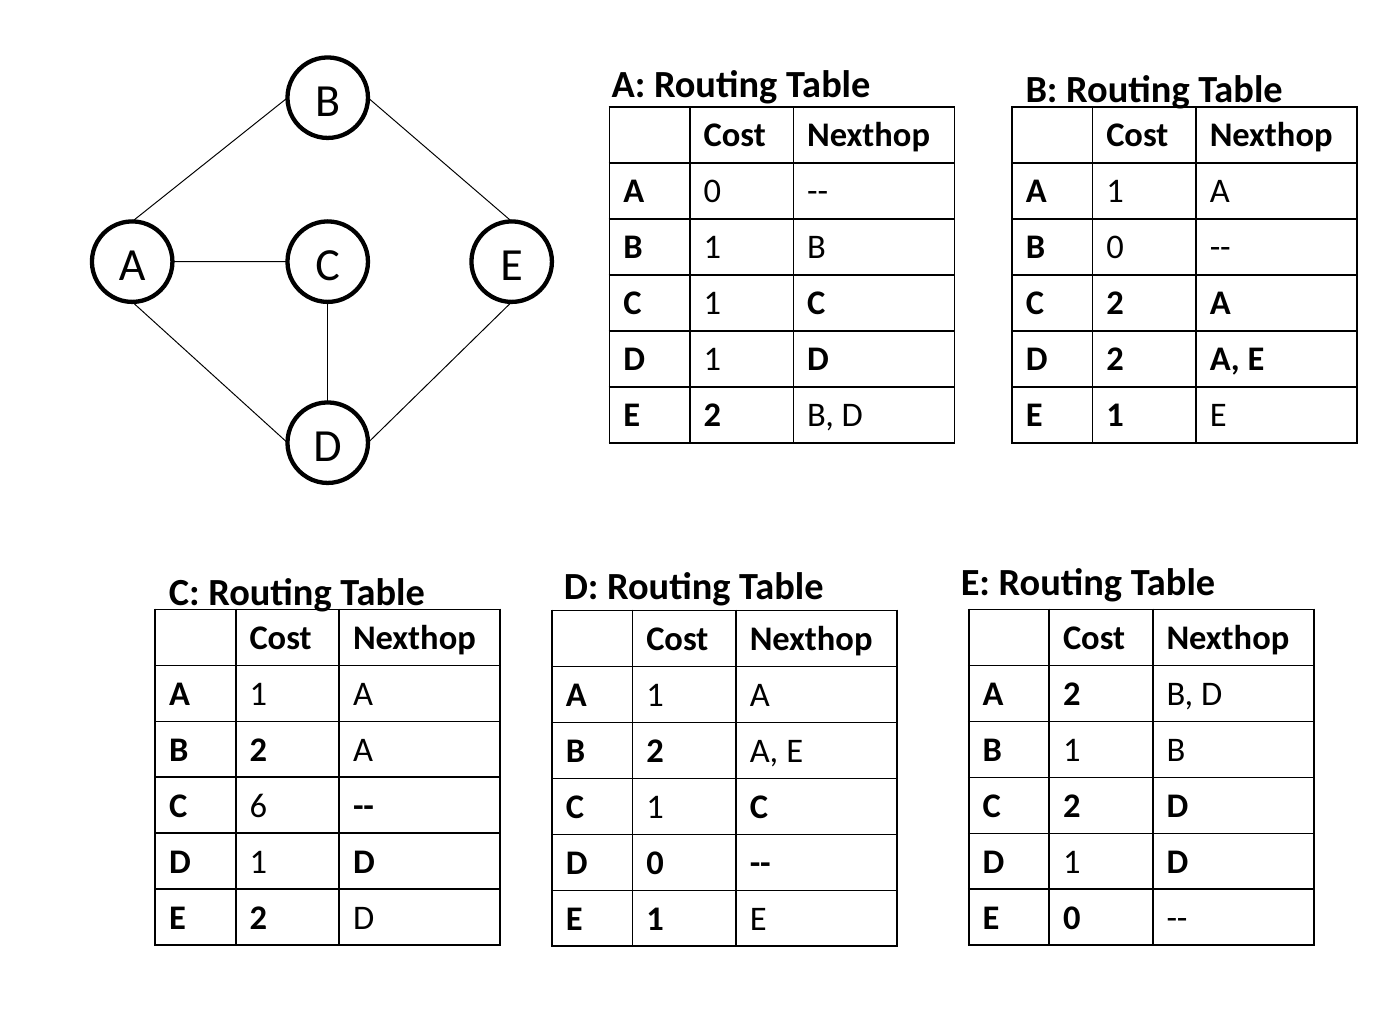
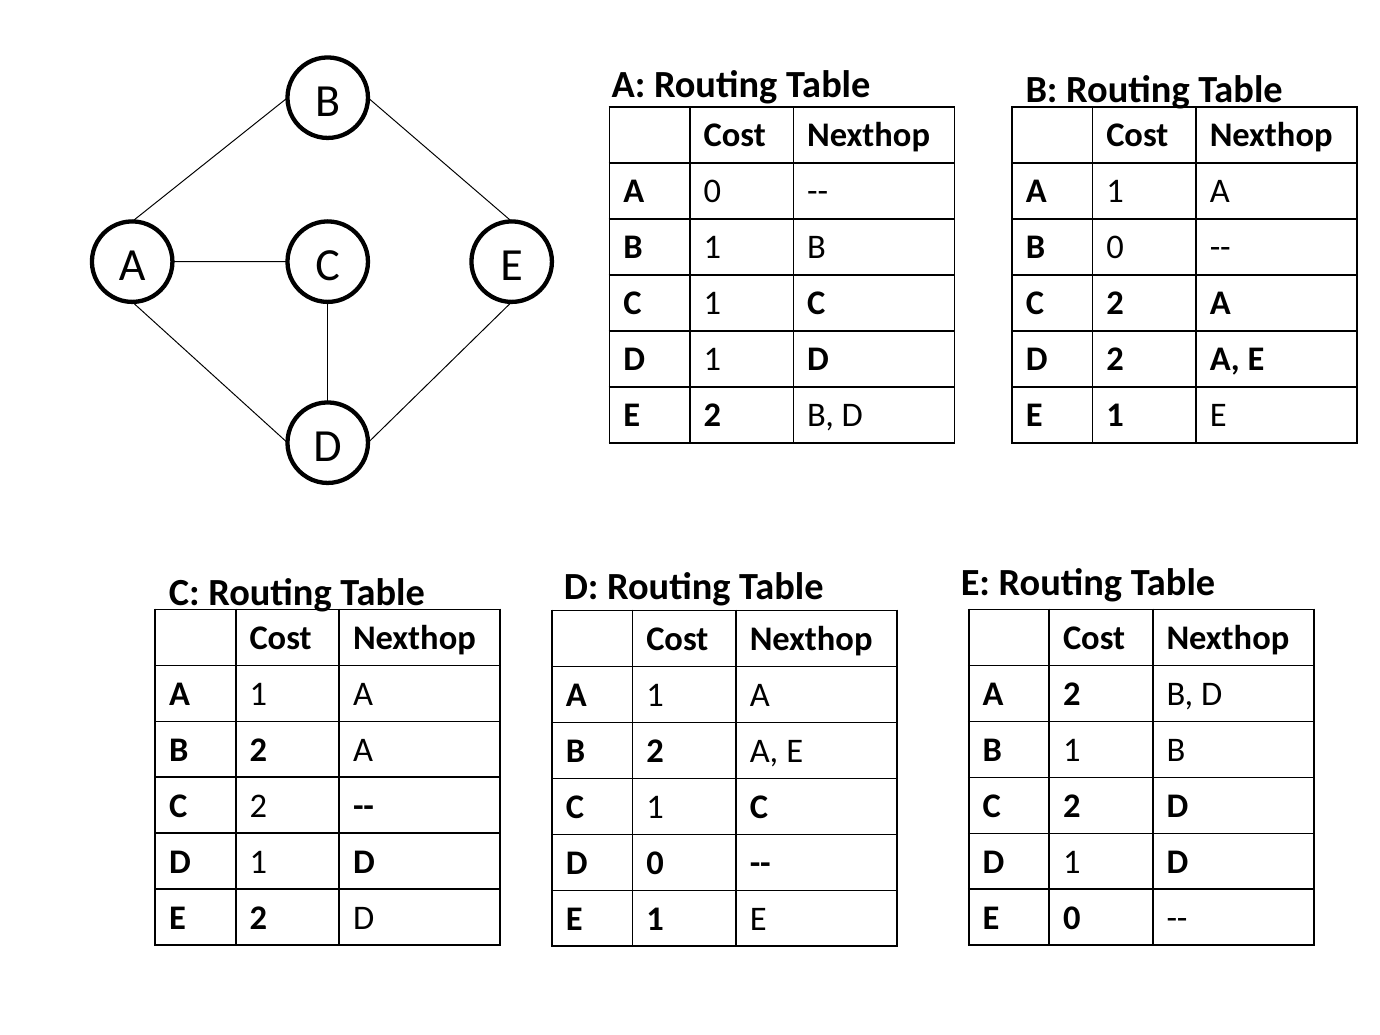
6: 6 -> 2 (258, 806)
